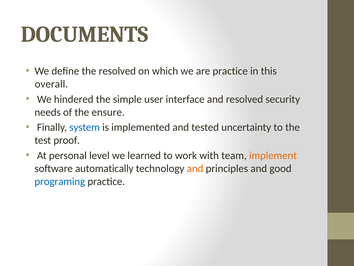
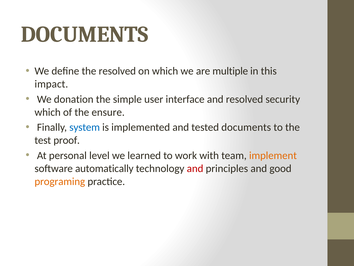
are practice: practice -> multiple (230, 71)
overall: overall -> impact (51, 84)
hindered: hindered -> donation (74, 99)
needs: needs -> which (48, 112)
tested uncertainty: uncertainty -> documents (246, 127)
and colour: orange -> red (195, 168)
programing colour: blue -> orange (60, 181)
